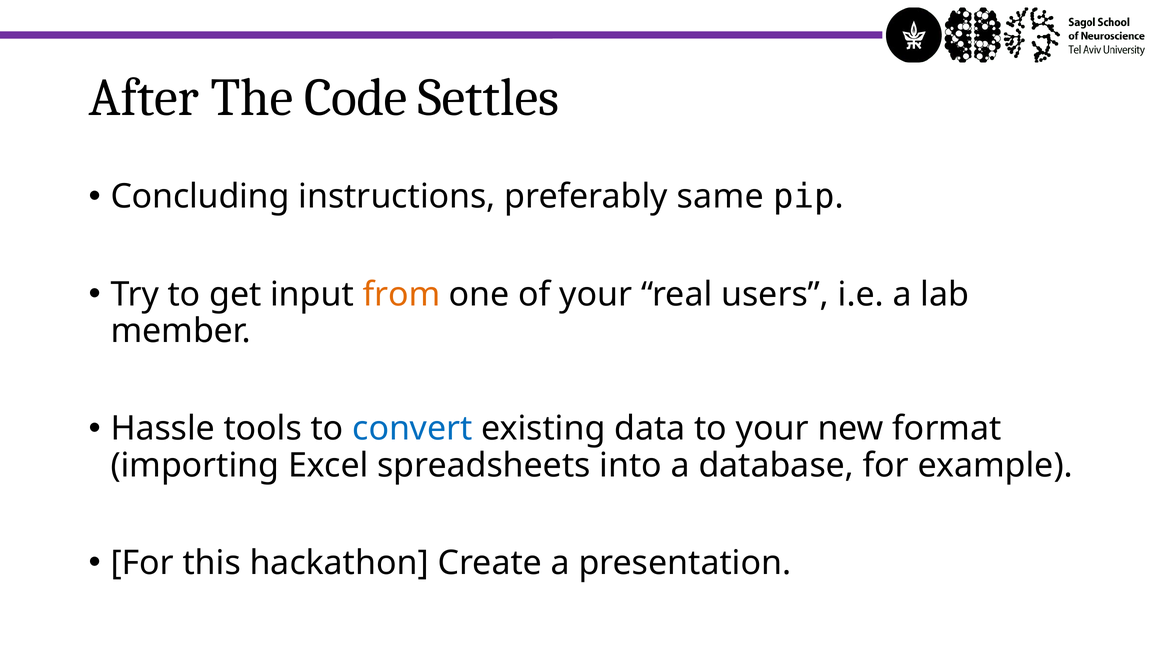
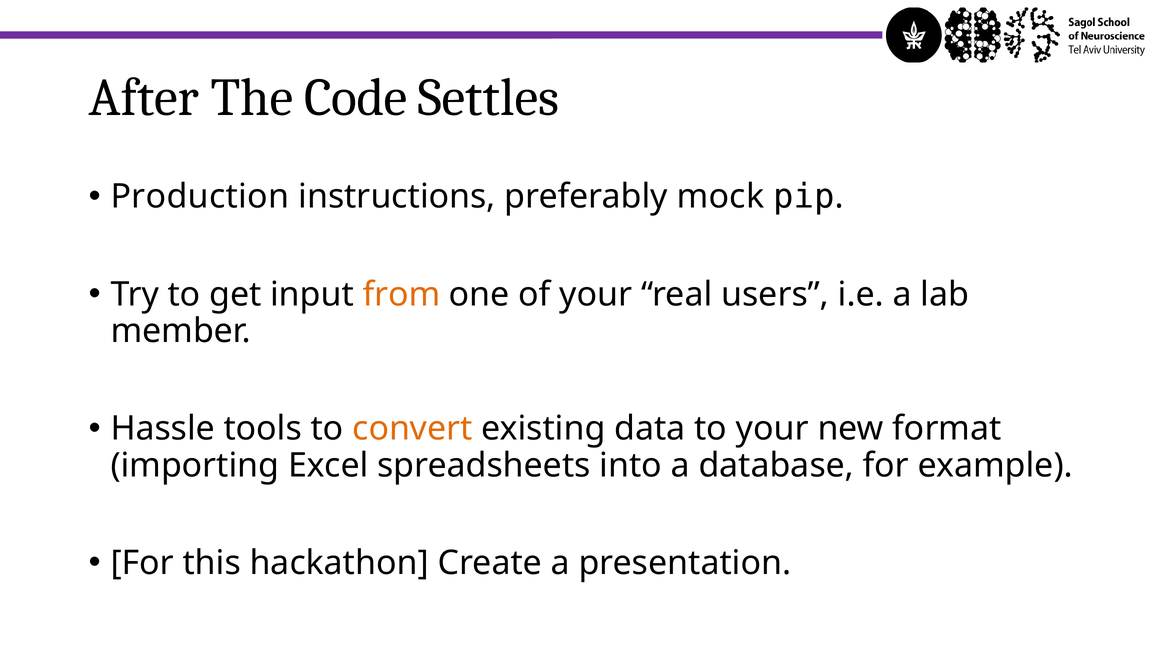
Concluding: Concluding -> Production (200, 197)
same: same -> mock (720, 197)
convert colour: blue -> orange (412, 429)
